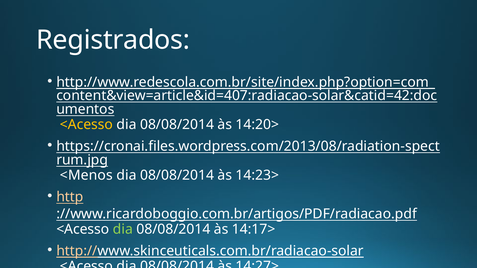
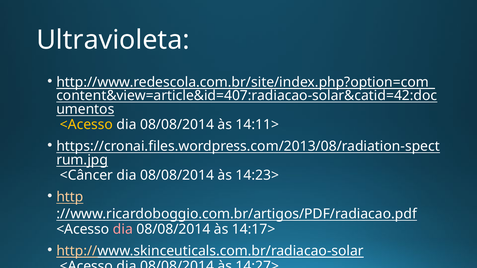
Registrados: Registrados -> Ultravioleta (113, 40)
14:20>: 14:20> -> 14:11> (257, 125)
<Menos: <Menos -> <Câncer (86, 175)
dia colour: light green -> pink (123, 230)
